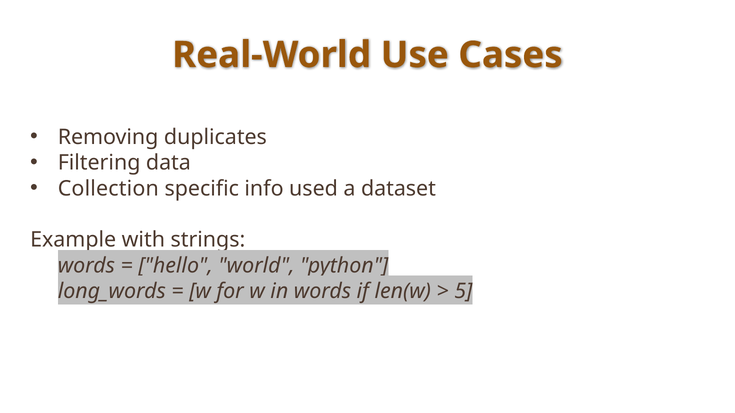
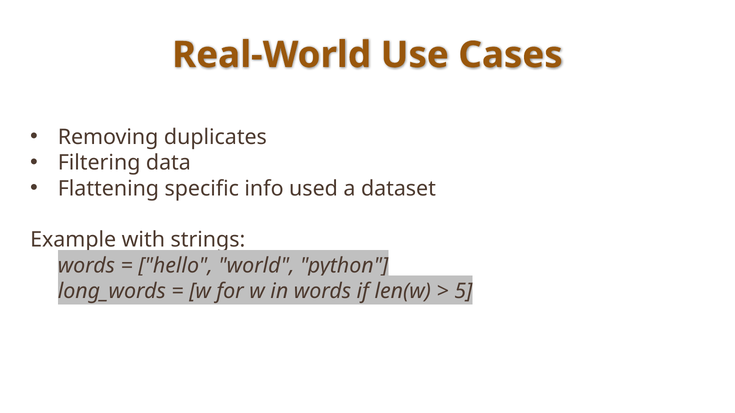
Collection: Collection -> Flattening (108, 189)
